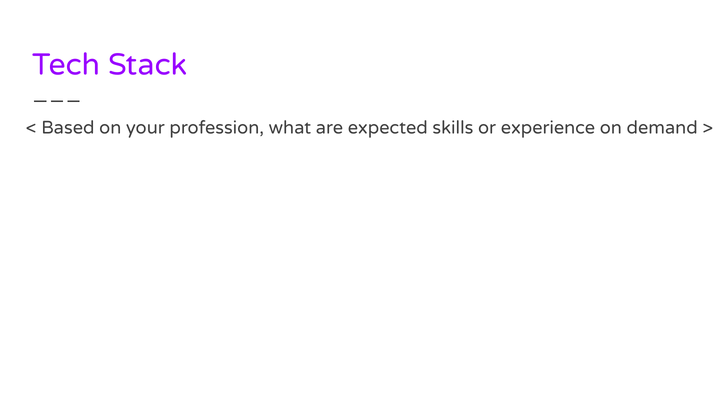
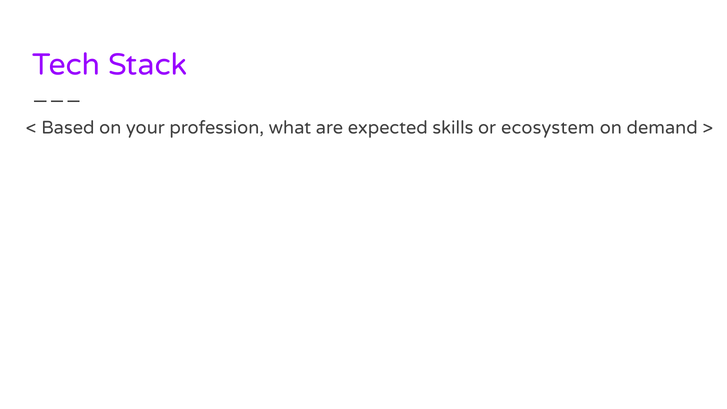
experience: experience -> ecosystem (548, 128)
